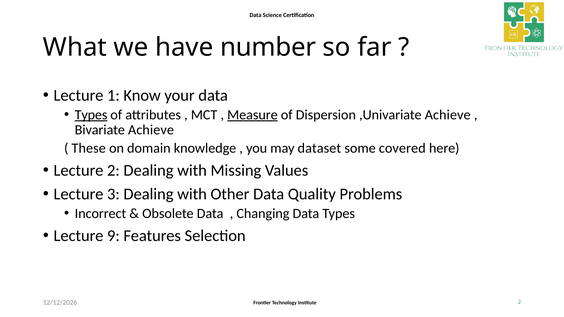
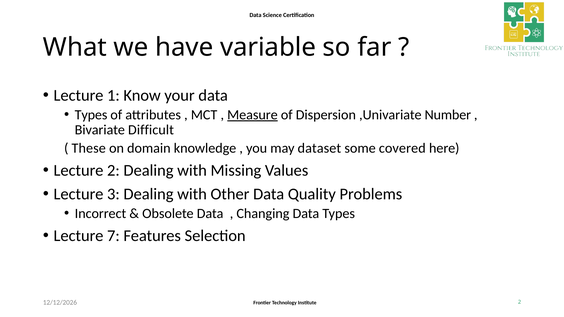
number: number -> variable (268, 47)
Types underline: present -> none (91, 115)
,Univariate Achieve: Achieve -> Number (448, 115)
Bivariate Achieve: Achieve -> Difficult (151, 130)
9: 9 -> 7 (113, 236)
